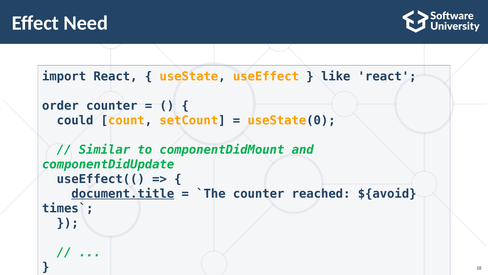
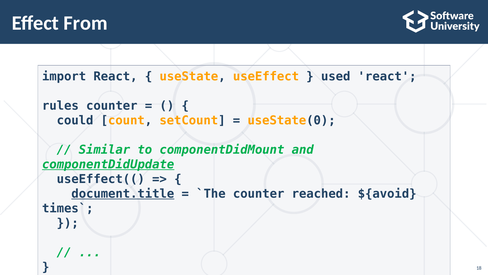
Need: Need -> From (86, 23)
like: like -> used (336, 76)
order: order -> rules (60, 106)
componentDidUpdate underline: none -> present (108, 164)
